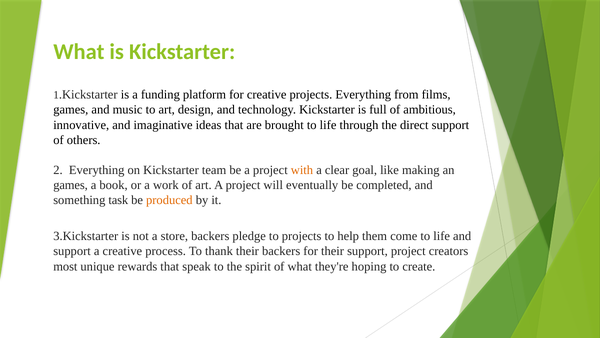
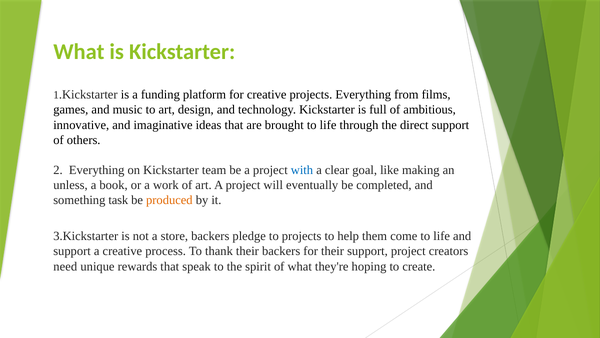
with colour: orange -> blue (302, 170)
games: games -> unless (70, 185)
most: most -> need (65, 266)
